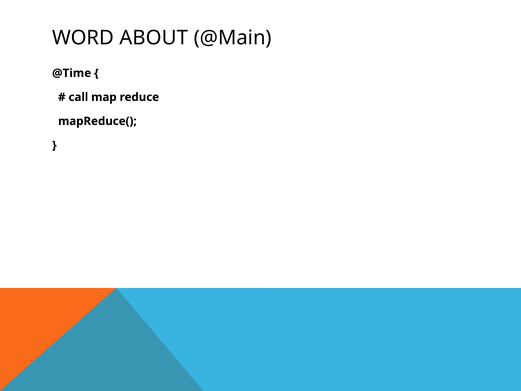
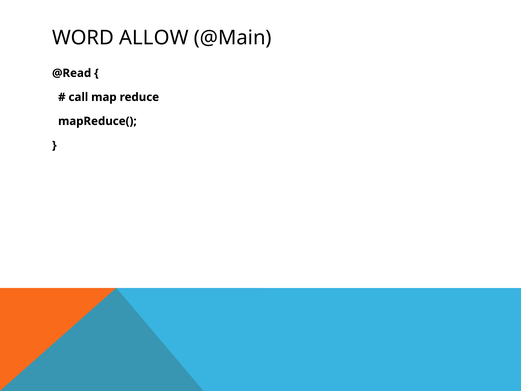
ABOUT: ABOUT -> ALLOW (154, 38)
@Time: @Time -> @Read (72, 73)
